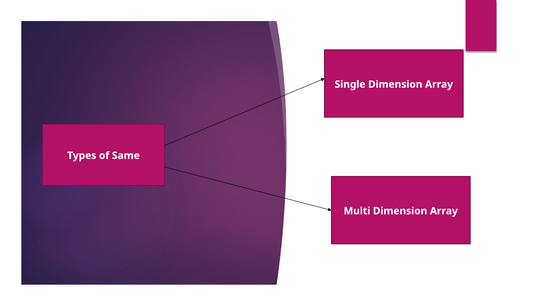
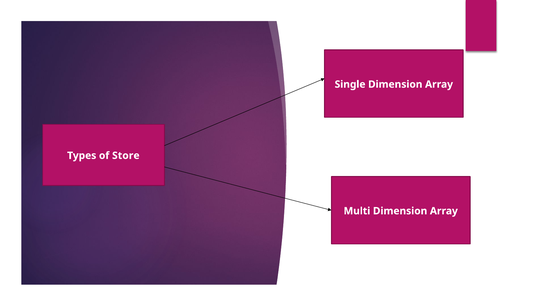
Same: Same -> Store (126, 156)
